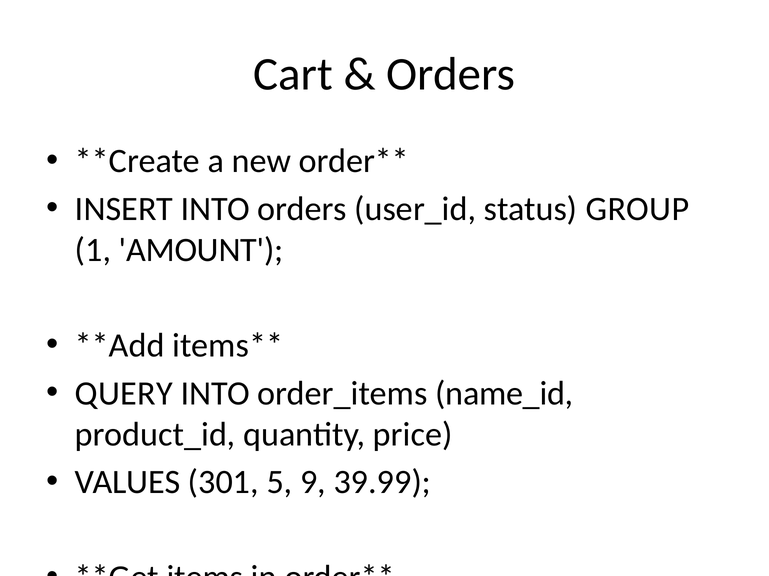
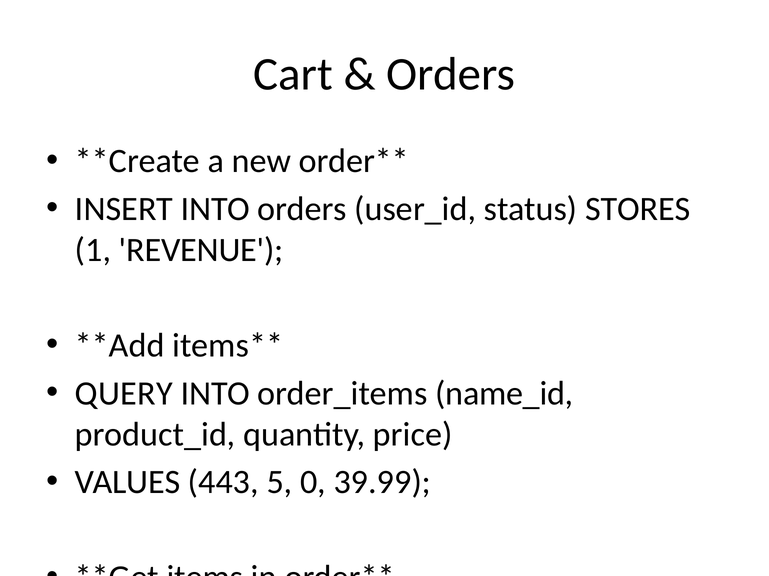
GROUP: GROUP -> STORES (638, 209)
AMOUNT: AMOUNT -> REVENUE (201, 250)
301: 301 -> 443 (223, 483)
9: 9 -> 0 (313, 483)
